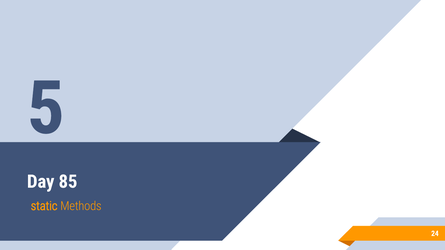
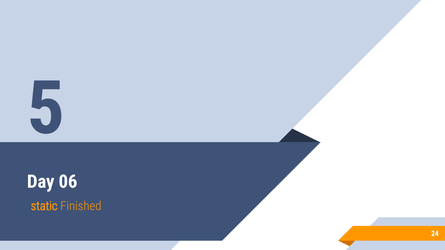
85: 85 -> 06 (68, 182)
Methods: Methods -> Finished (81, 206)
